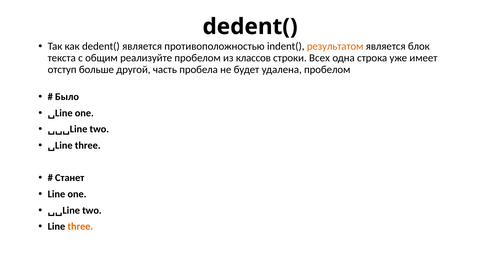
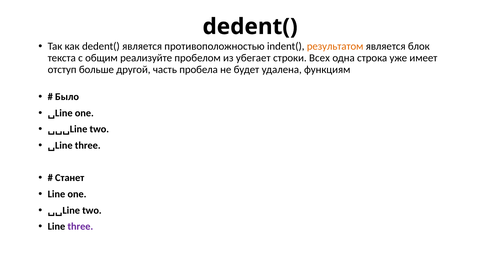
классов: классов -> убегает (253, 58)
удалена пробелом: пробелом -> функциям (327, 70)
three colour: orange -> purple (80, 226)
